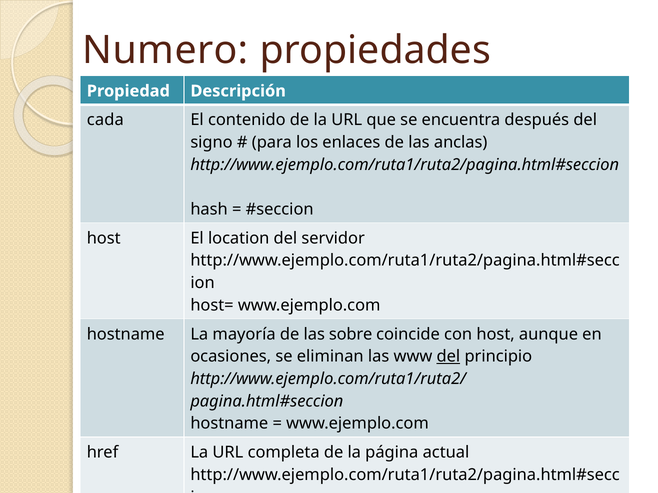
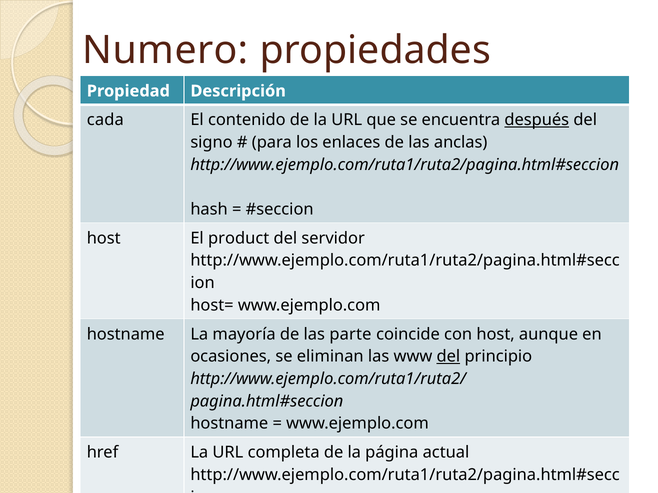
después underline: none -> present (537, 120)
location: location -> product (239, 238)
sobre: sobre -> parte (350, 334)
